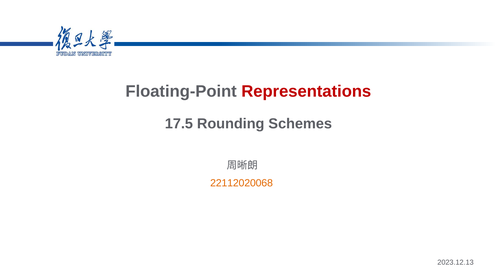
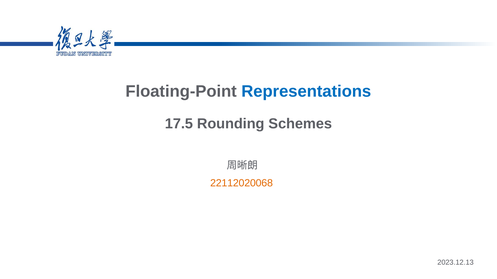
Representations colour: red -> blue (306, 92)
